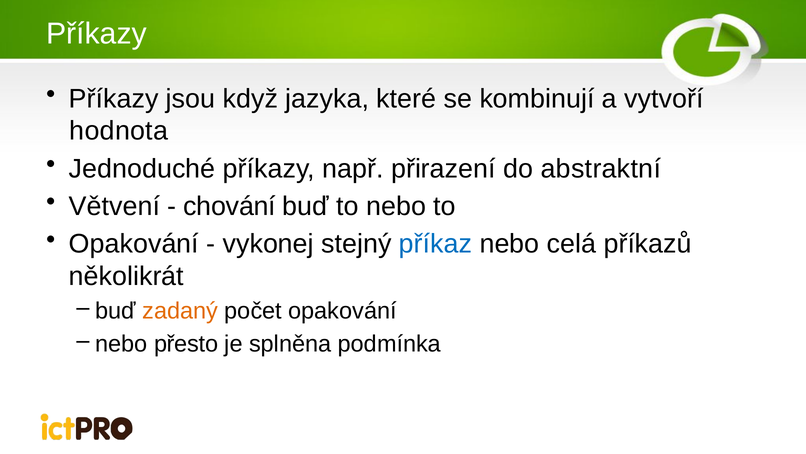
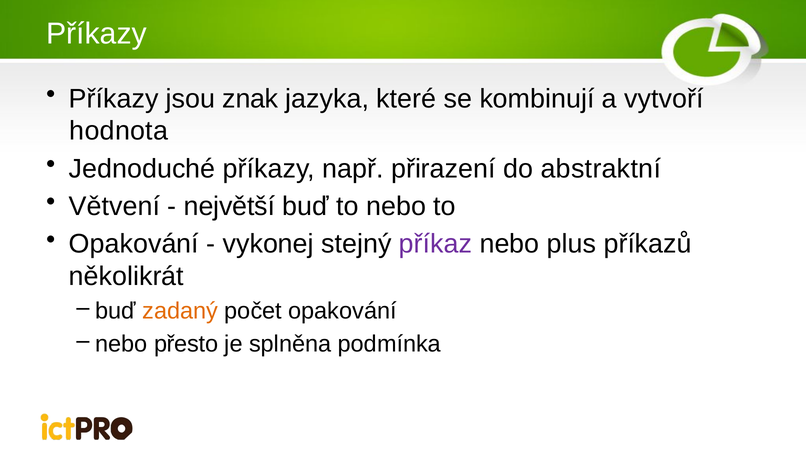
když: když -> znak (250, 99)
chování: chování -> největší (230, 206)
příkaz colour: blue -> purple (436, 244)
celá: celá -> plus (572, 244)
